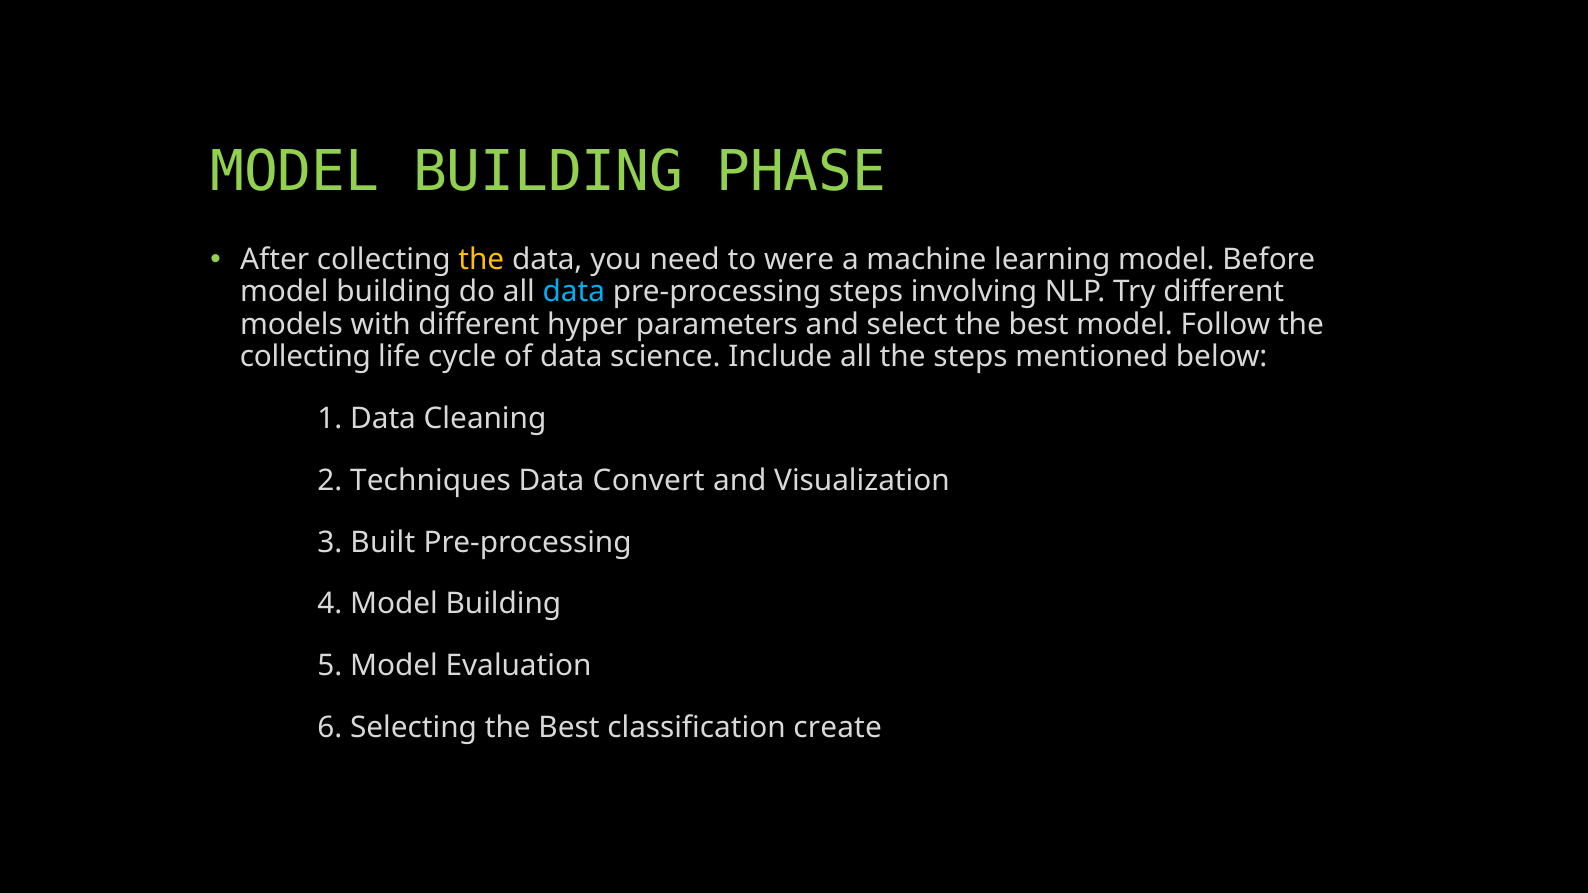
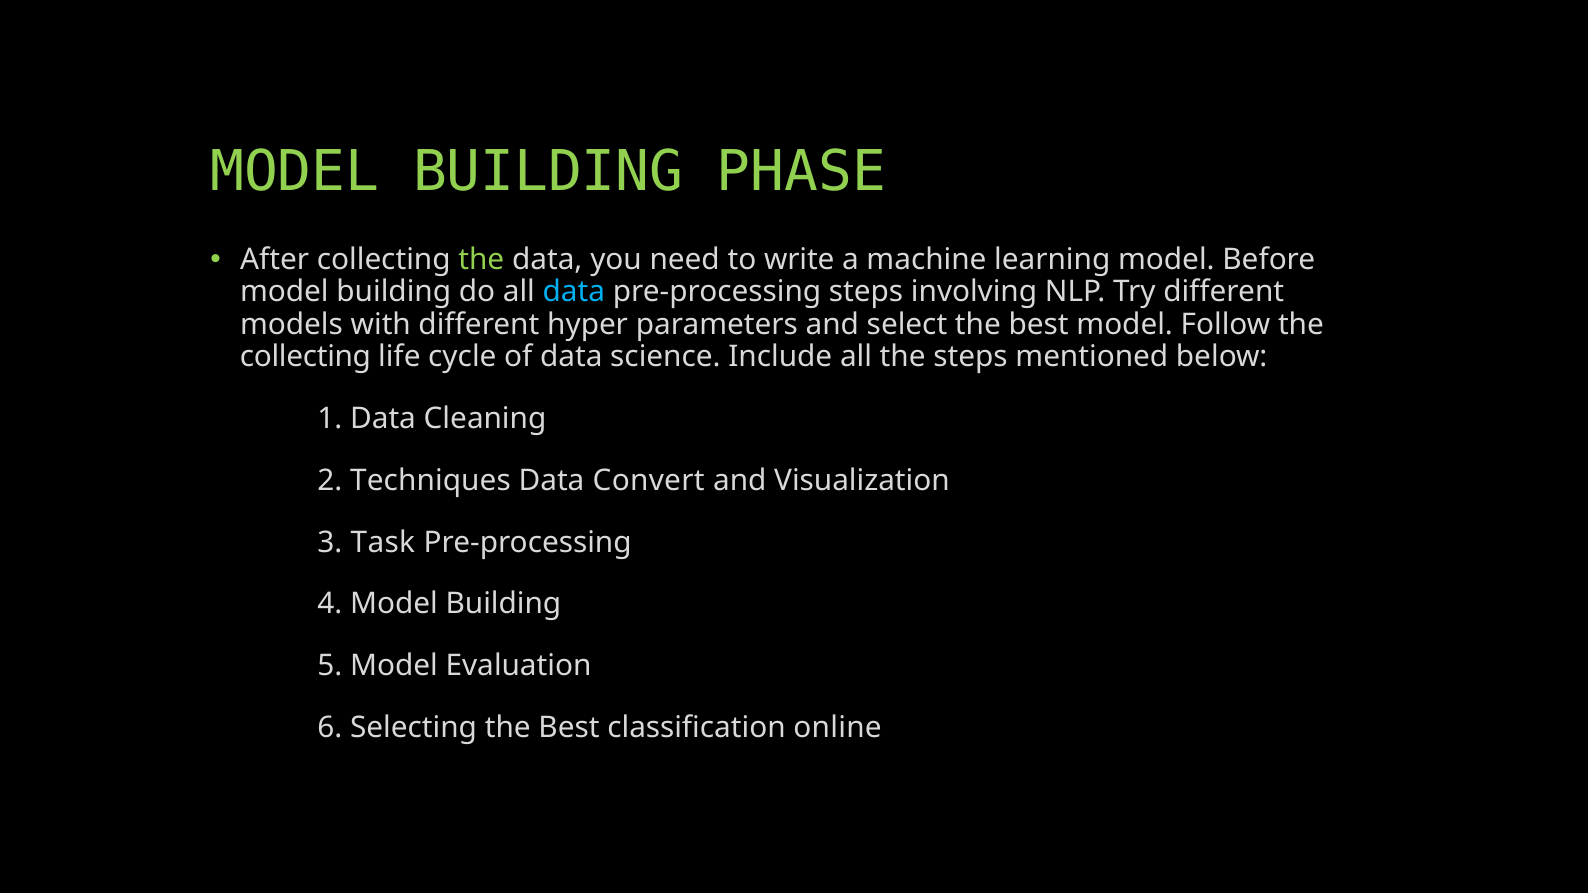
the colour: yellow -> light green (481, 260)
were: were -> write (799, 260)
Built: Built -> Task (383, 542)
create: create -> online (838, 728)
